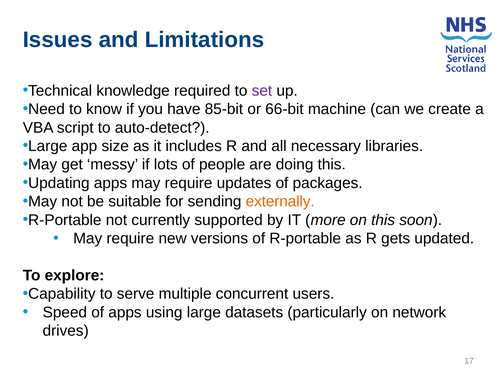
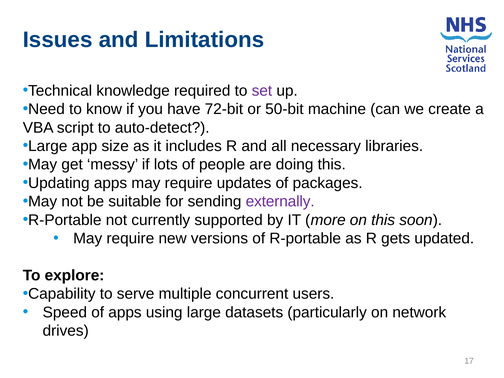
85-bit: 85-bit -> 72-bit (224, 109)
66-bit: 66-bit -> 50-bit (284, 109)
externally colour: orange -> purple (280, 201)
